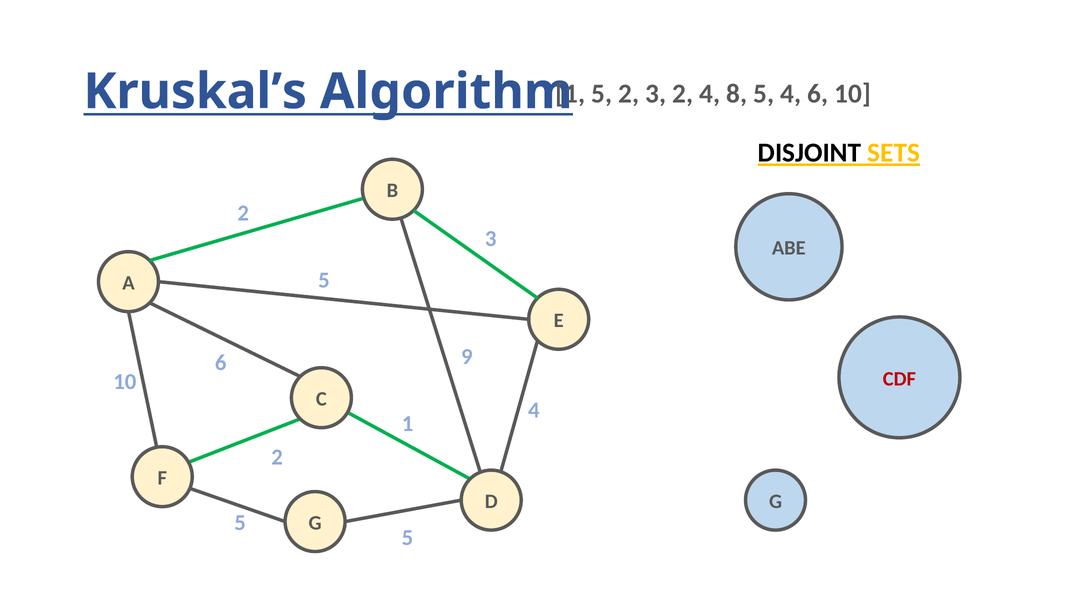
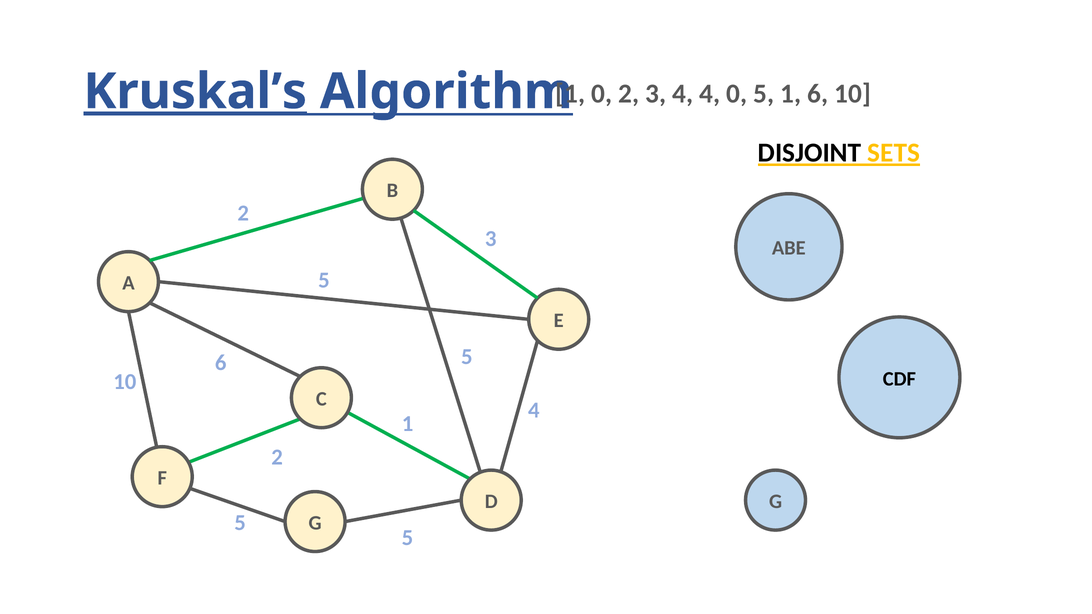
5: 5 -> 0 (602, 94)
3 2: 2 -> 4 (683, 94)
4 8: 8 -> 0 (737, 94)
5 4: 4 -> 1 (791, 94)
Kruskal’s underline: none -> present (195, 92)
6 9: 9 -> 5 (467, 357)
CDF colour: red -> black (899, 379)
